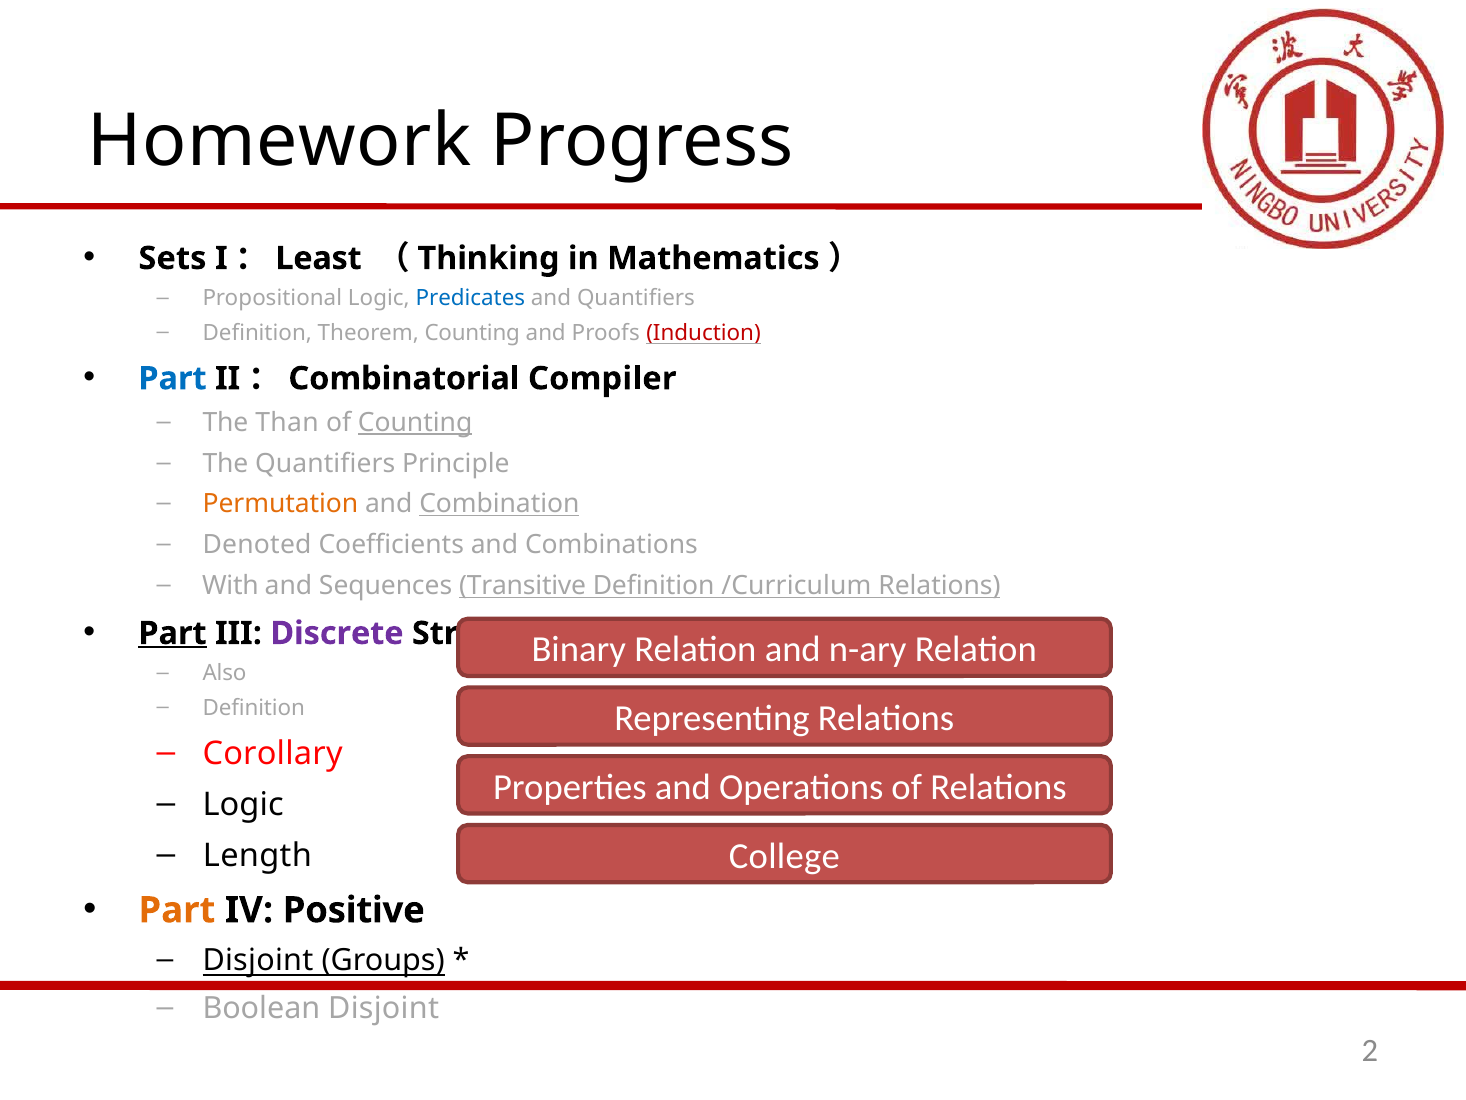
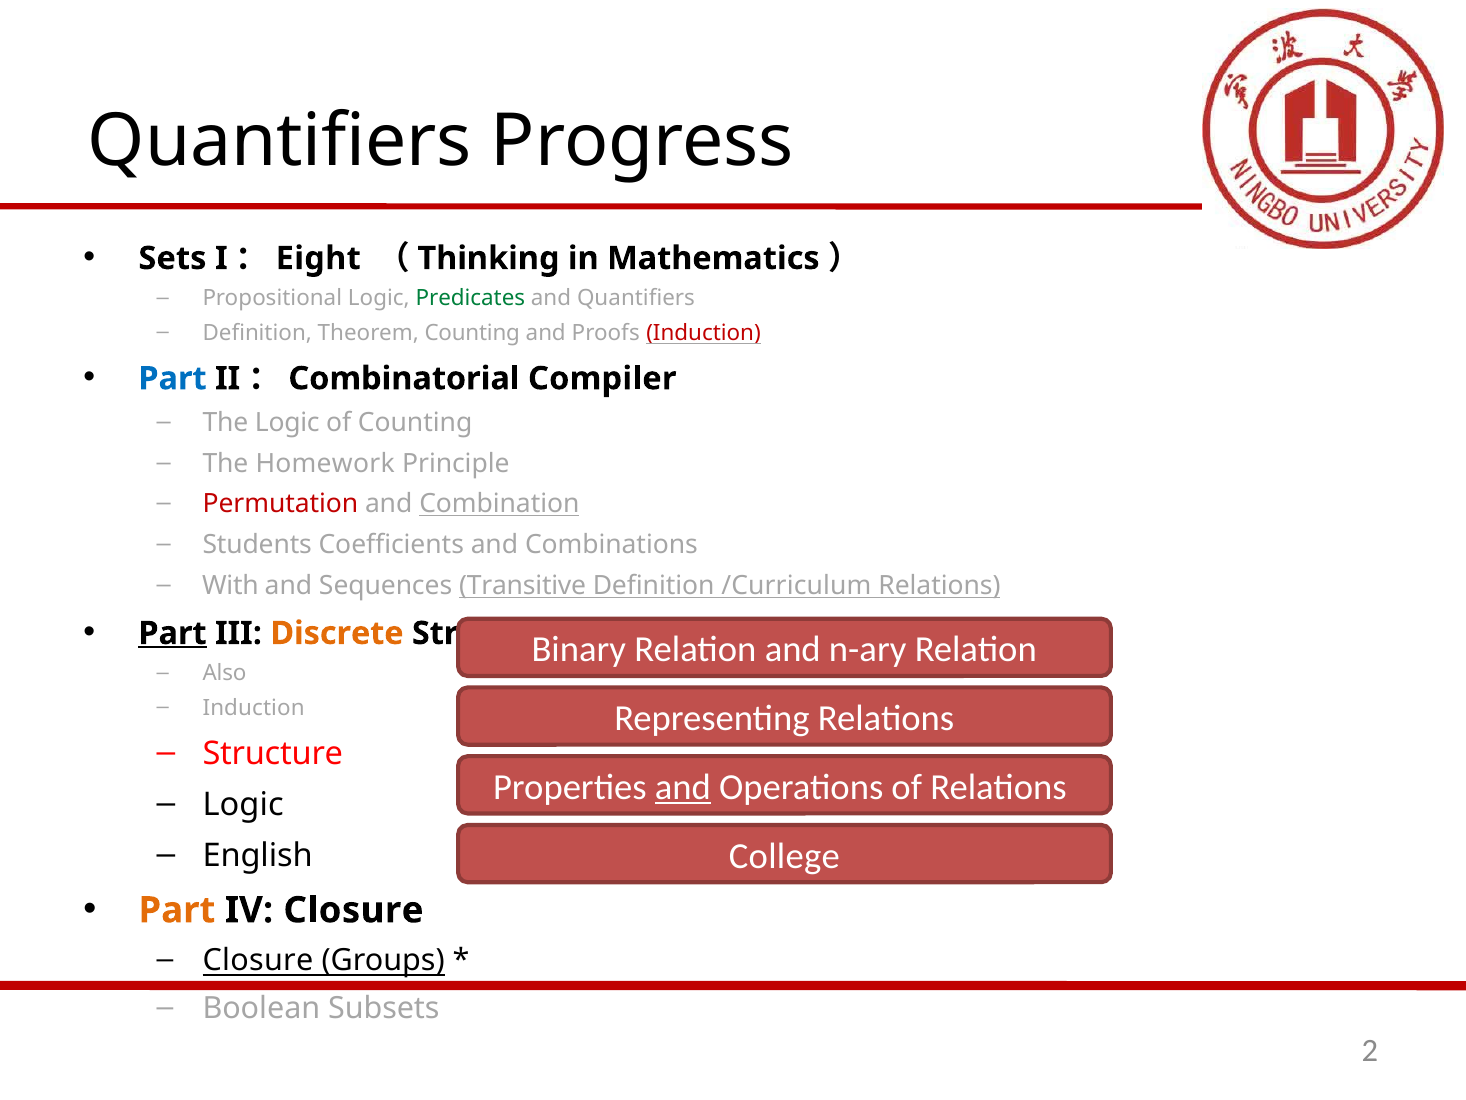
Homework: Homework -> Quantifiers (280, 141)
Least: Least -> Eight (318, 258)
Predicates colour: blue -> green (470, 298)
The Than: Than -> Logic (287, 422)
Counting underline: present -> none (415, 422)
The Quantifiers: Quantifiers -> Homework (325, 463)
Permutation colour: orange -> red (280, 504)
Denoted: Denoted -> Students (257, 545)
Discrete colour: purple -> orange (337, 633)
Definition: Definition -> Induction (254, 708)
Corollary: Corollary -> Structure (273, 753)
and underline: none -> present (683, 787)
Length: Length -> English (258, 855)
IV Positive: Positive -> Closure (353, 910)
Disjoint: Disjoint -> Closure (258, 960)
Boolean Disjoint: Disjoint -> Subsets (384, 1008)
